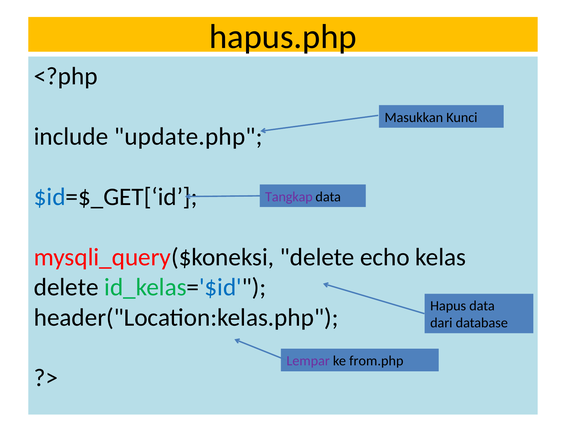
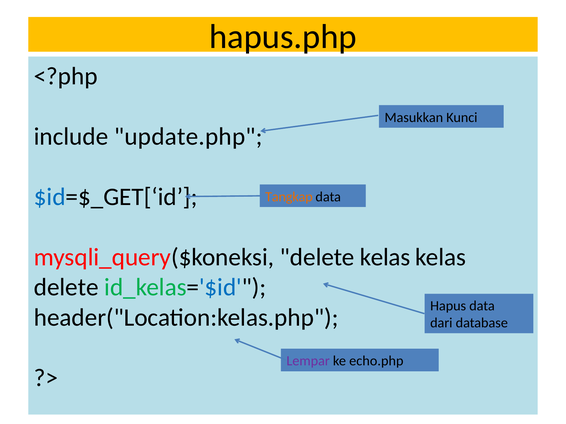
Tangkap colour: purple -> orange (289, 197)
delete echo: echo -> kelas (385, 257)
from.php: from.php -> echo.php (376, 361)
